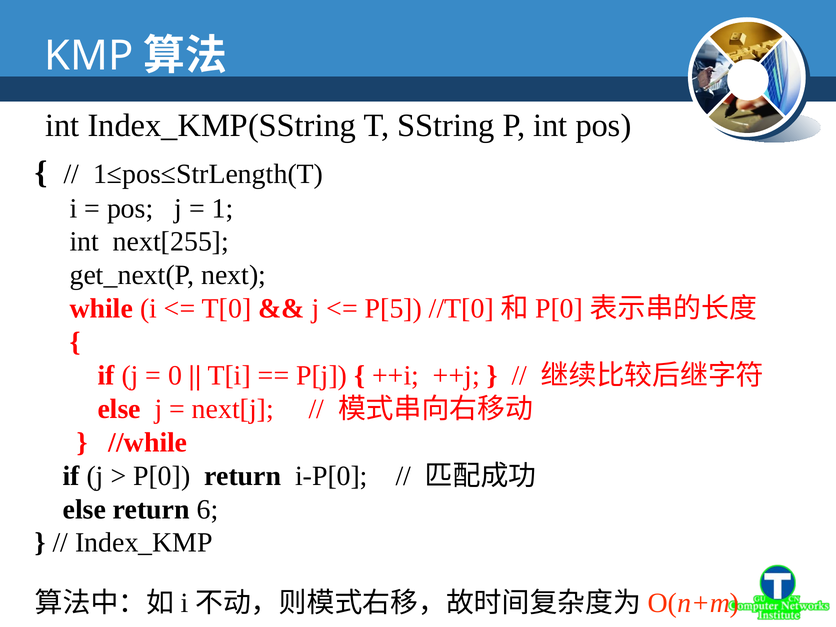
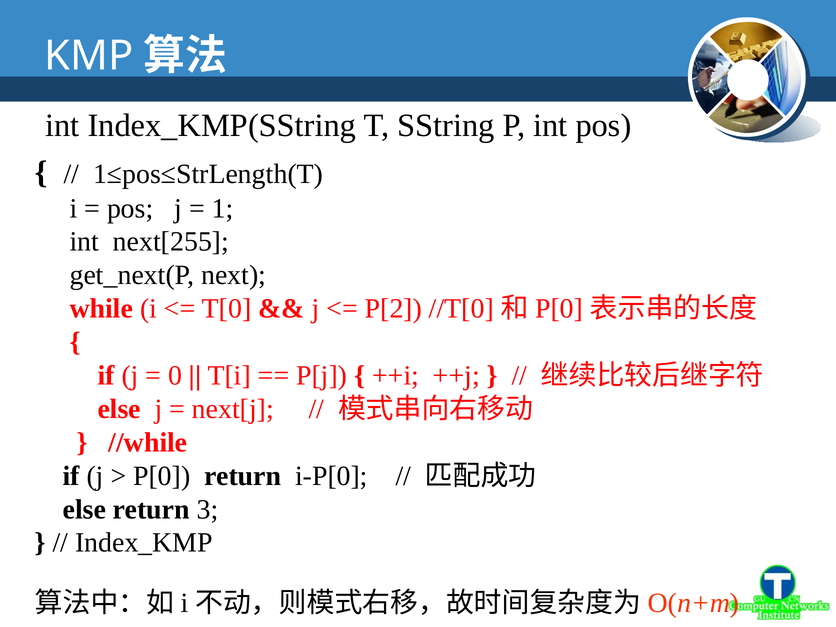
P[5: P[5 -> P[2 (393, 309)
6: 6 -> 3 (208, 509)
